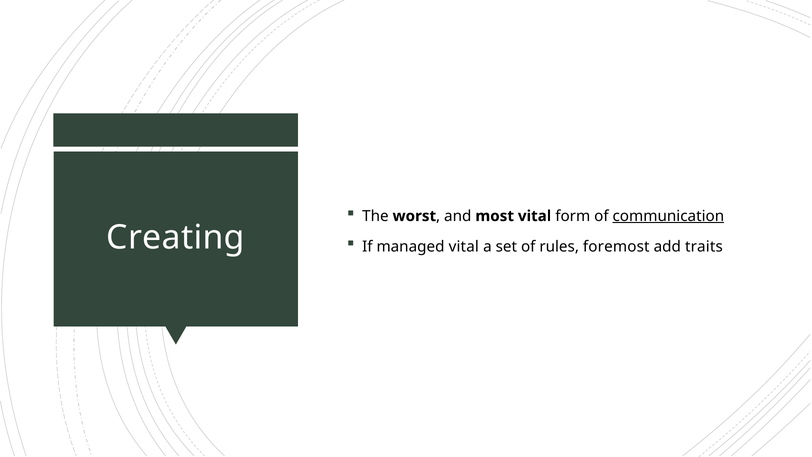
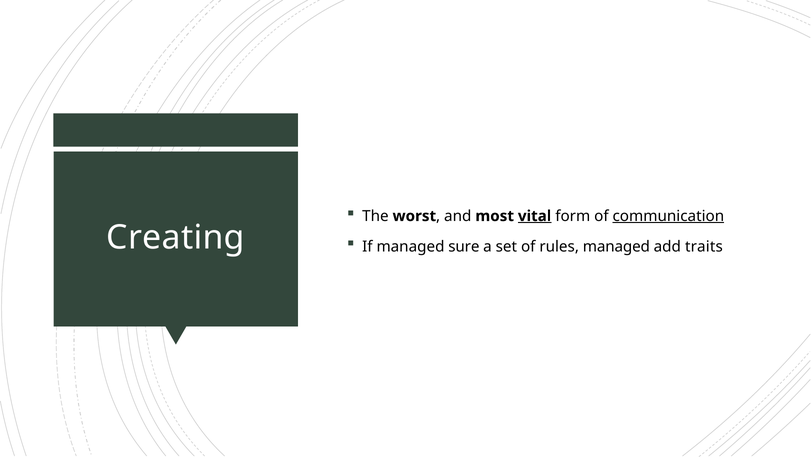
vital underline: none -> present (535, 216)
managed vital: vital -> sure (464, 246)
rules foremost: foremost -> managed (616, 246)
